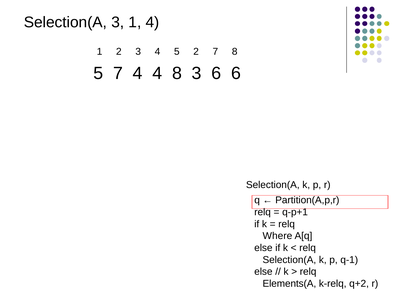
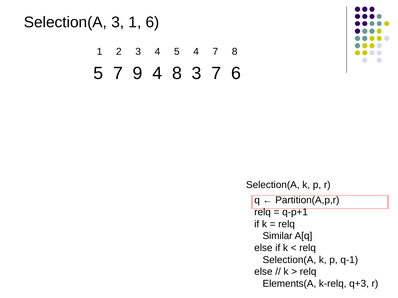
1 4: 4 -> 6 (152, 22)
5 2: 2 -> 4 (196, 52)
7 4: 4 -> 9 (138, 74)
3 6: 6 -> 7 (216, 74)
Where: Where -> Similar (278, 236)
q+2: q+2 -> q+3 (359, 284)
